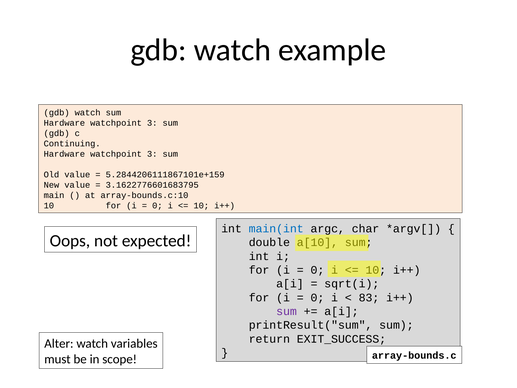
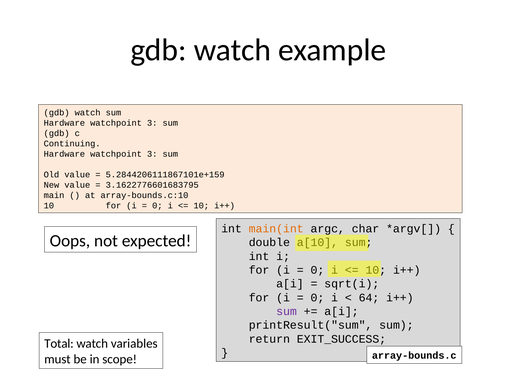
main(int colour: blue -> orange (276, 229)
83: 83 -> 64 (369, 297)
Alter: Alter -> Total (59, 343)
